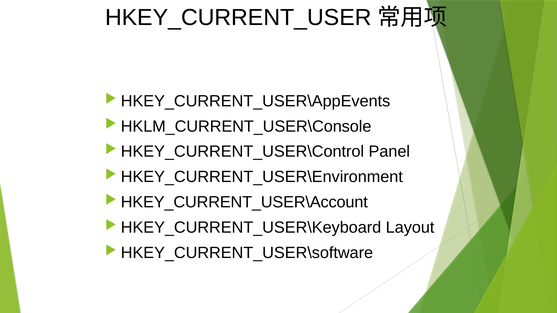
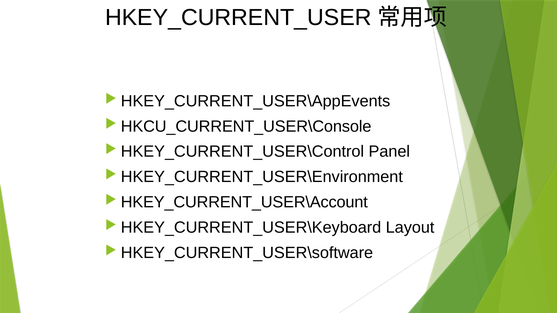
HKLM_CURRENT_USER\Console: HKLM_CURRENT_USER\Console -> HKCU_CURRENT_USER\Console (246, 126)
